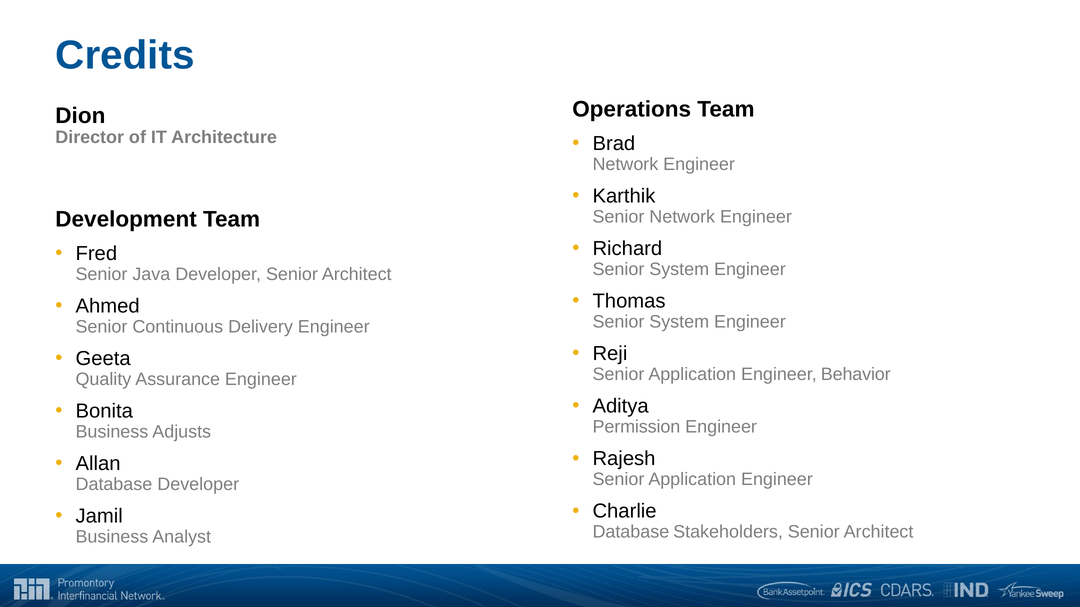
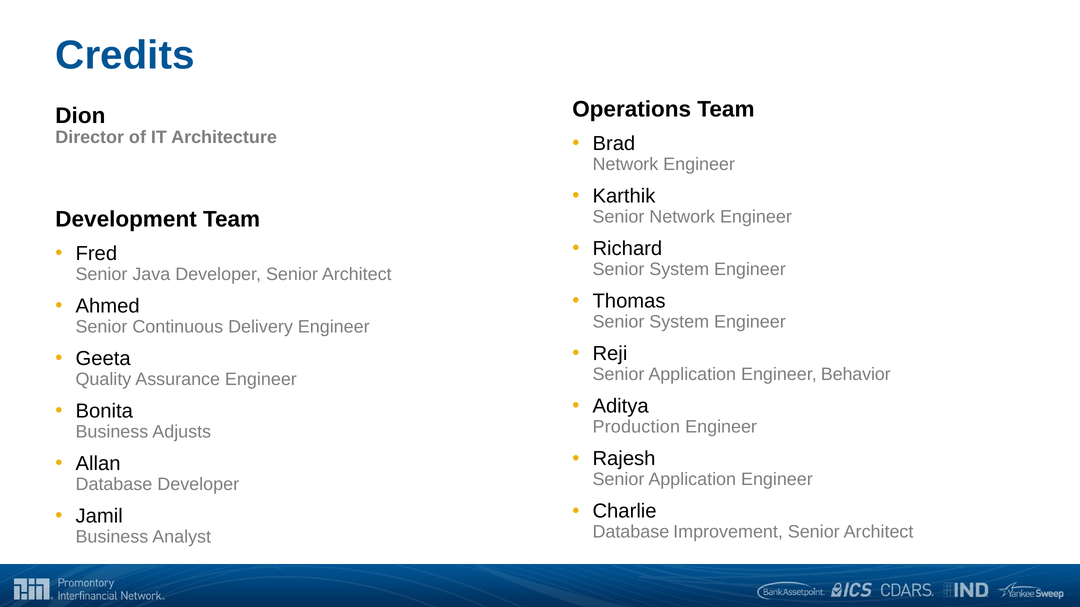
Permission: Permission -> Production (636, 427)
Stakeholders: Stakeholders -> Improvement (728, 532)
